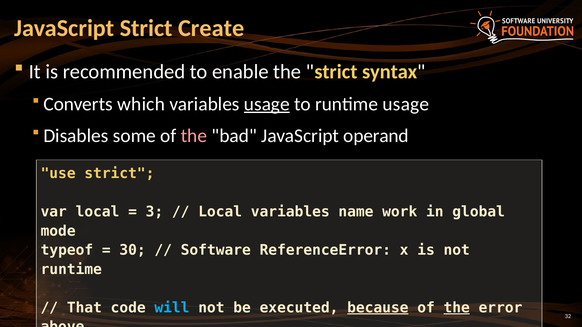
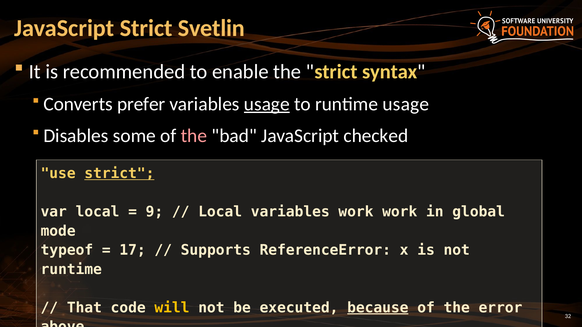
Create: Create -> Svetlin (211, 28)
which: which -> prefer (141, 104)
operand: operand -> checked (376, 136)
strict underline: none -> present (119, 174)
3: 3 -> 9 (154, 212)
variables name: name -> work (356, 212)
30: 30 -> 17 (133, 251)
Software: Software -> Supports (216, 251)
will colour: light blue -> yellow (172, 308)
the underline: present -> none (457, 308)
